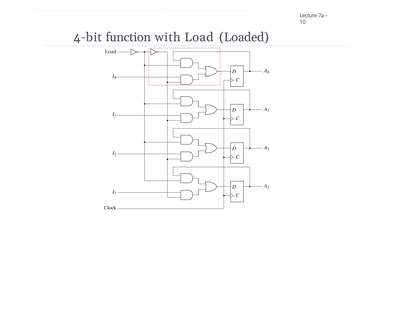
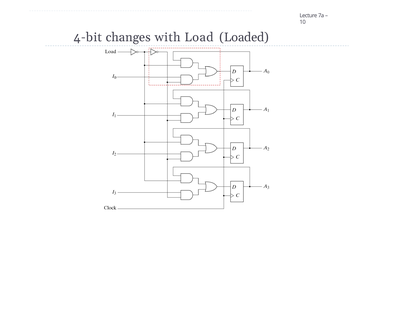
function: function -> changes (128, 37)
